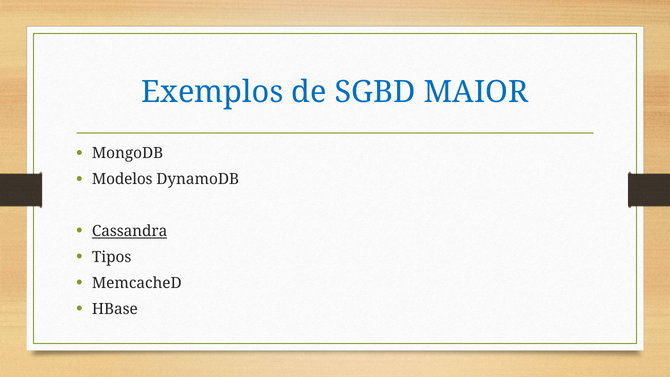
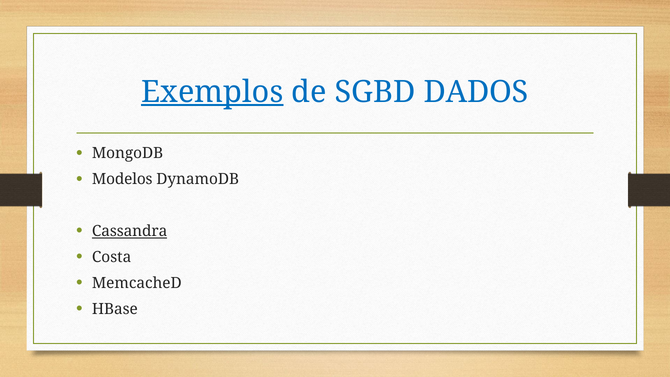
Exemplos underline: none -> present (212, 92)
MAIOR: MAIOR -> DADOS (476, 92)
Tipos: Tipos -> Costa (112, 257)
